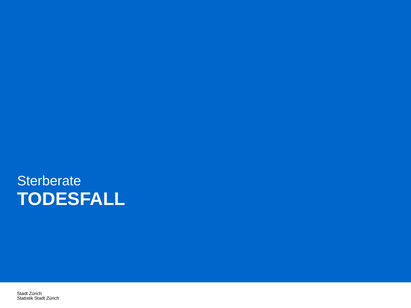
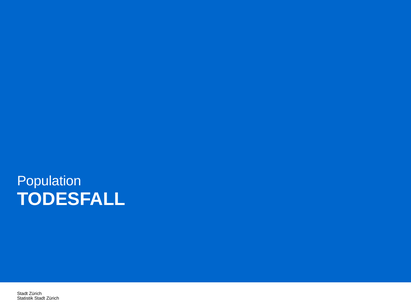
Sterberate: Sterberate -> Population (49, 181)
